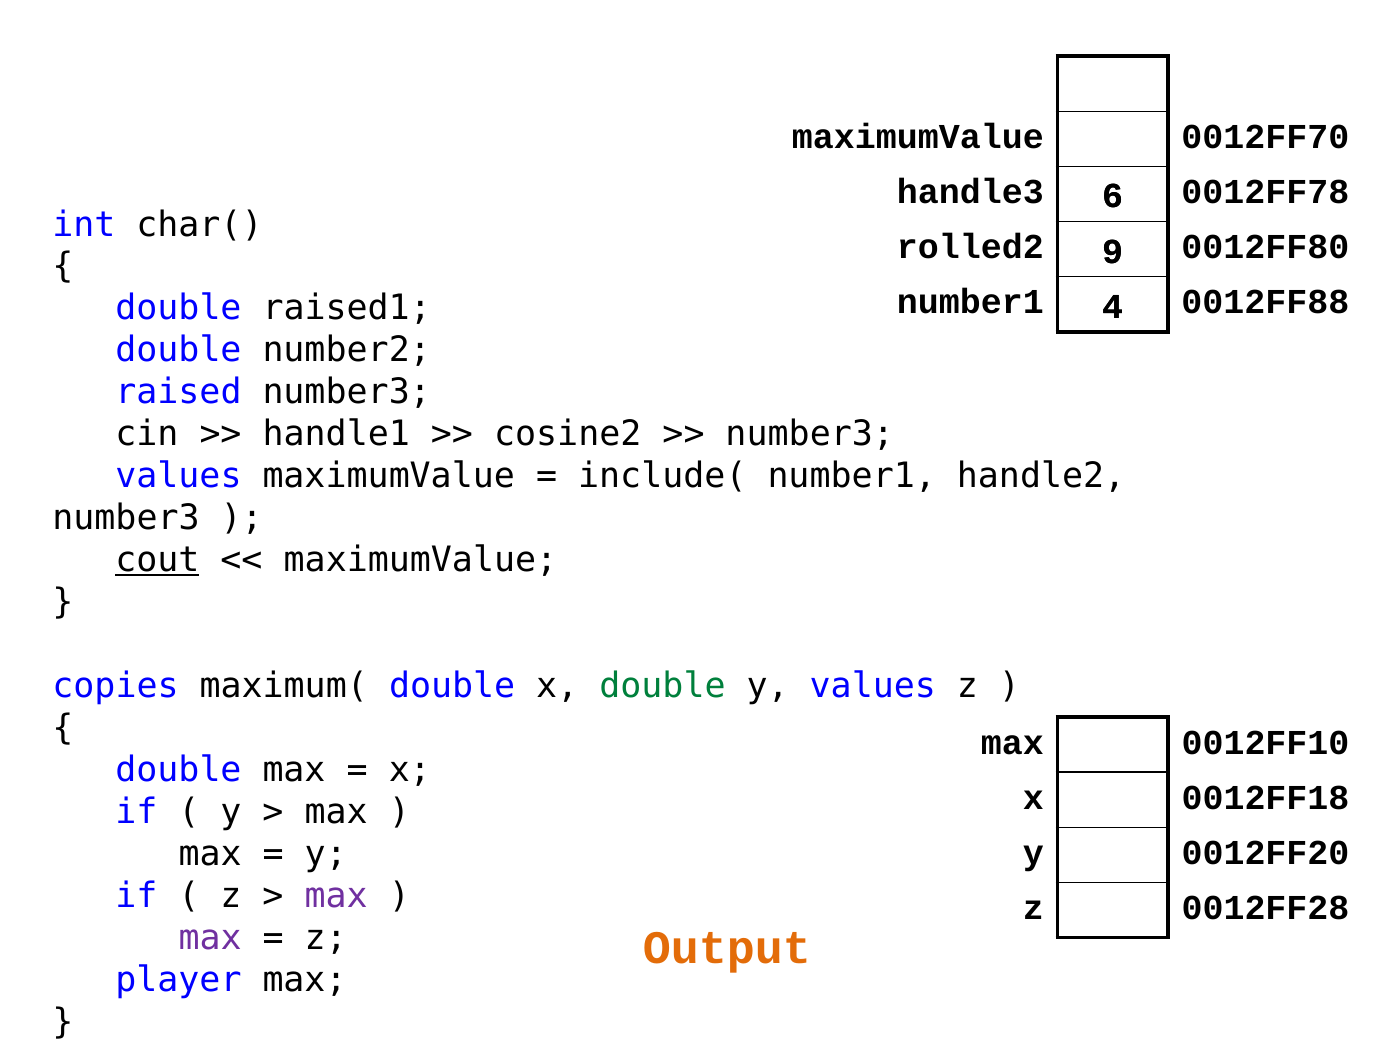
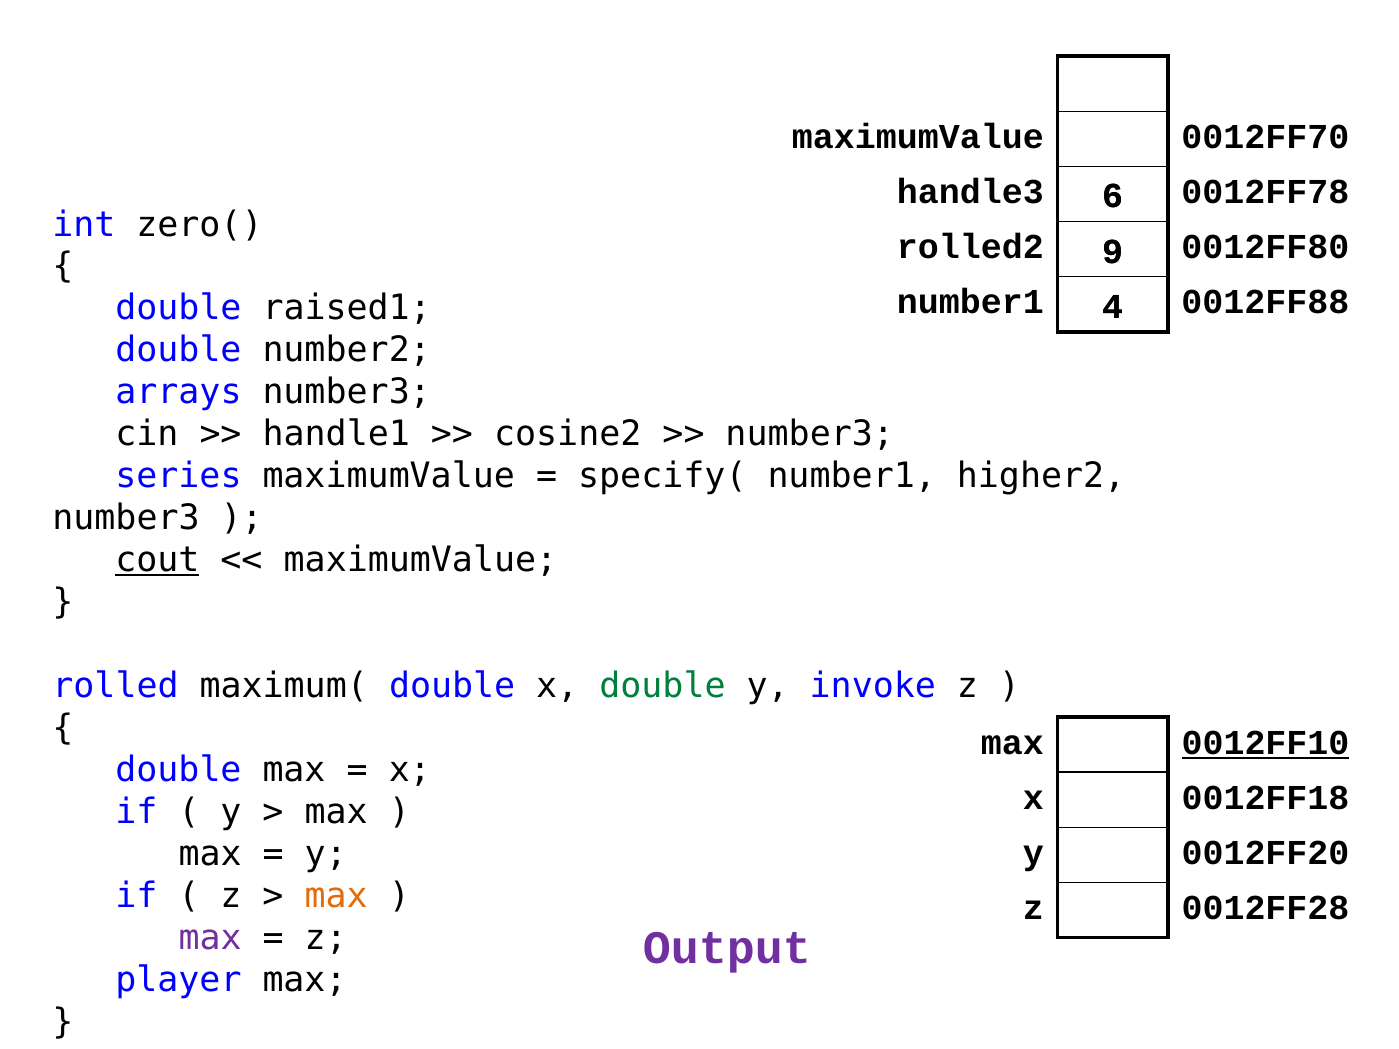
char(: char( -> zero( (199, 225)
raised: raised -> arrays (178, 392)
values: values -> series (178, 476)
include(: include( -> specify( (662, 476)
handle2: handle2 -> higher2 (1041, 476)
copies: copies -> rolled (116, 686)
y values: values -> invoke (873, 686)
0012FF10 underline: none -> present (1265, 743)
max colour: purple -> orange (336, 896)
Output colour: orange -> purple (727, 948)
